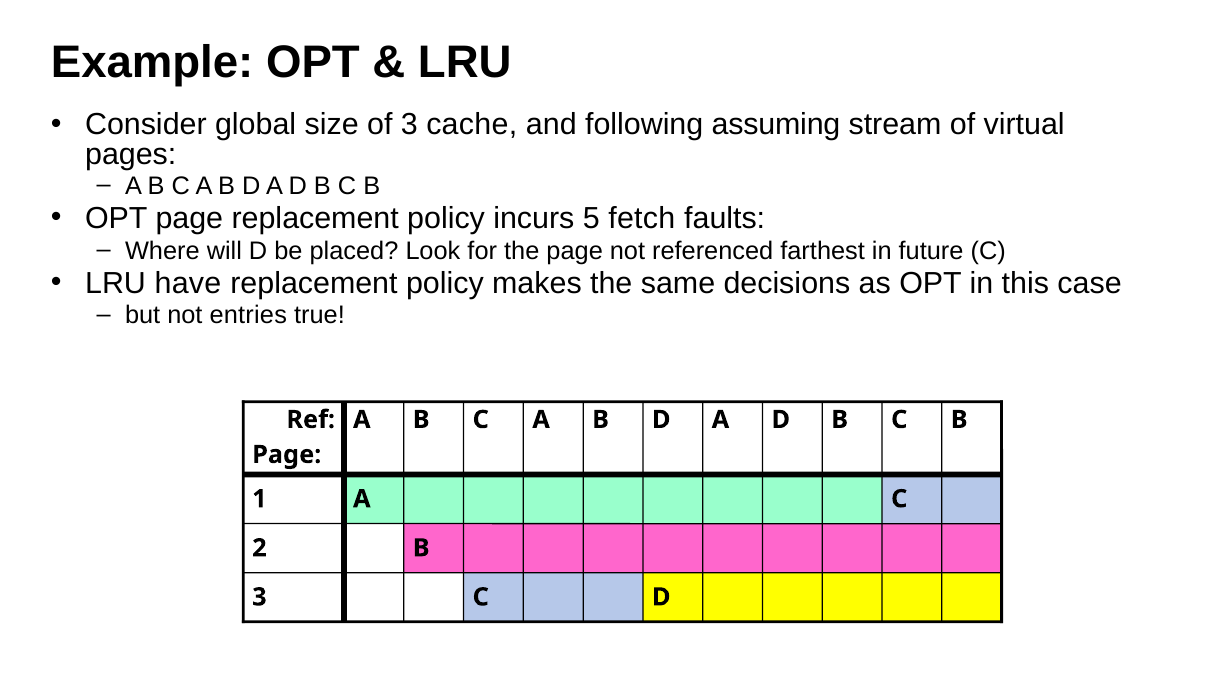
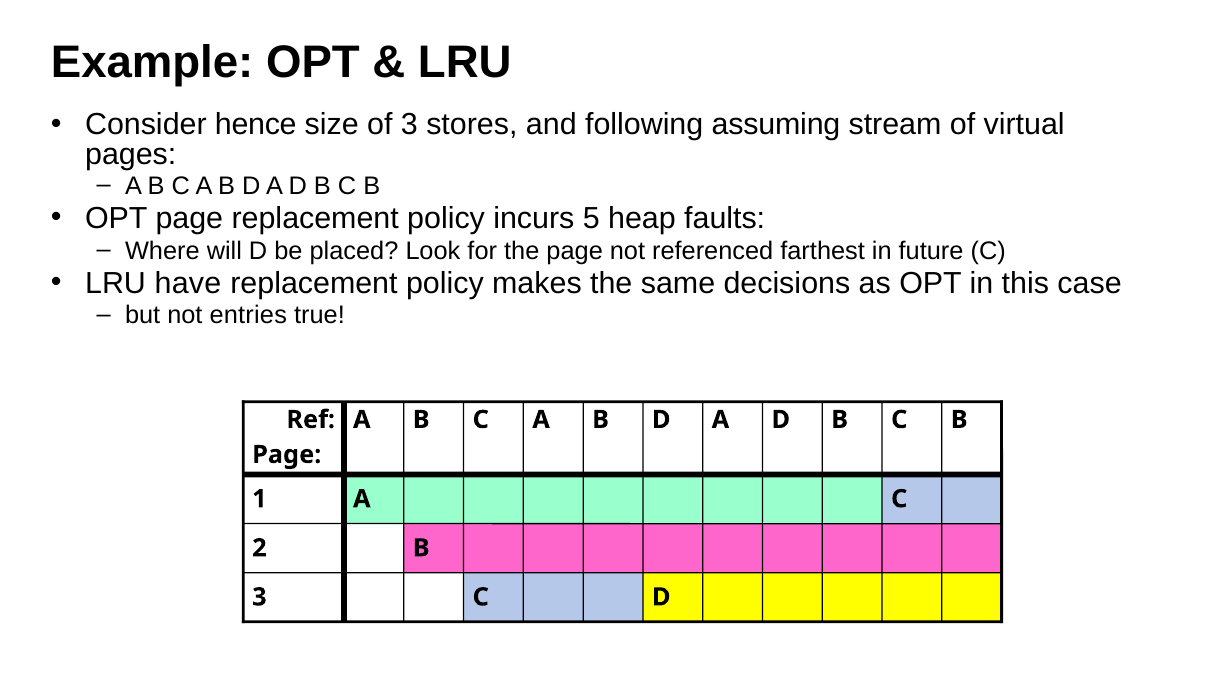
global: global -> hence (256, 125)
cache: cache -> stores (472, 125)
fetch: fetch -> heap (642, 219)
